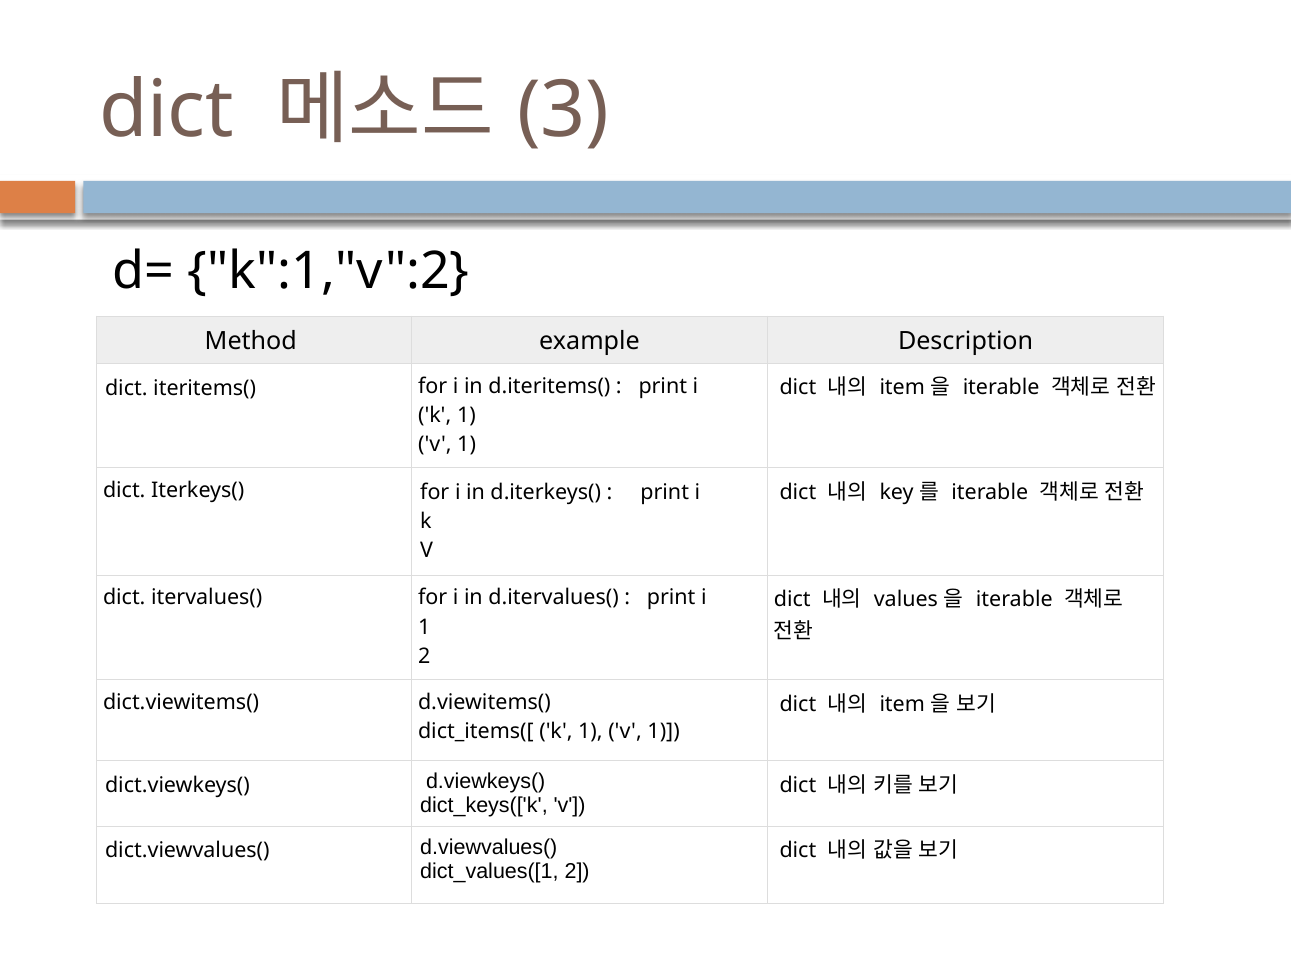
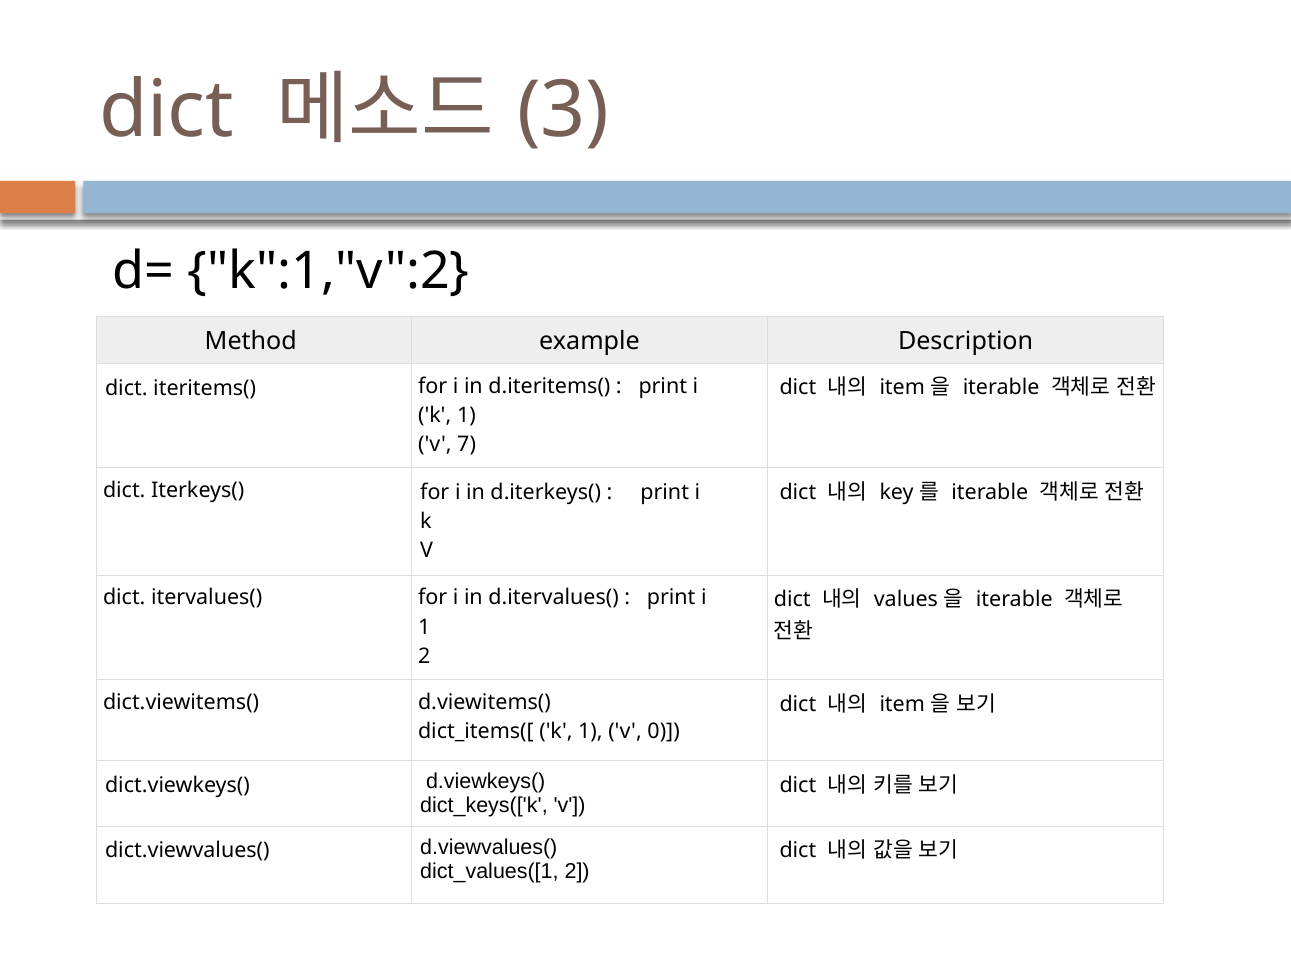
1: 1 -> 7 (467, 444)
1: 1 -> 0 (664, 731)
